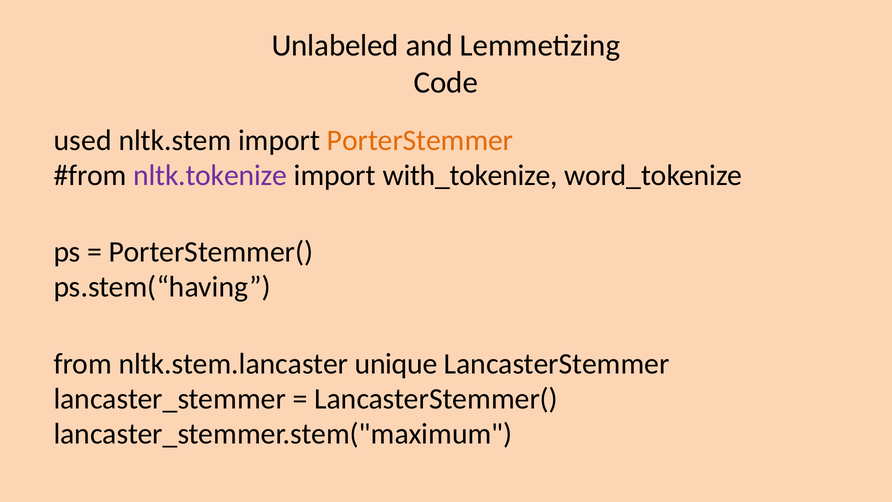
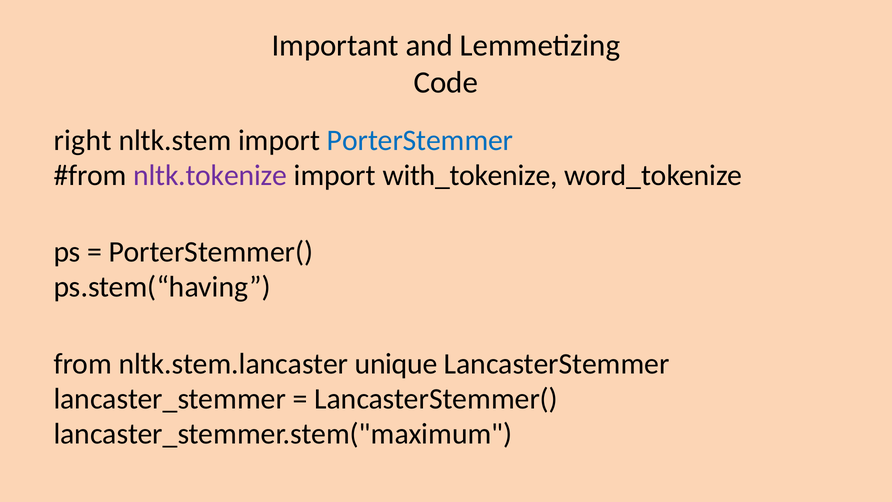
Unlabeled: Unlabeled -> Important (335, 45)
used: used -> right (83, 140)
PorterStemmer colour: orange -> blue (420, 140)
